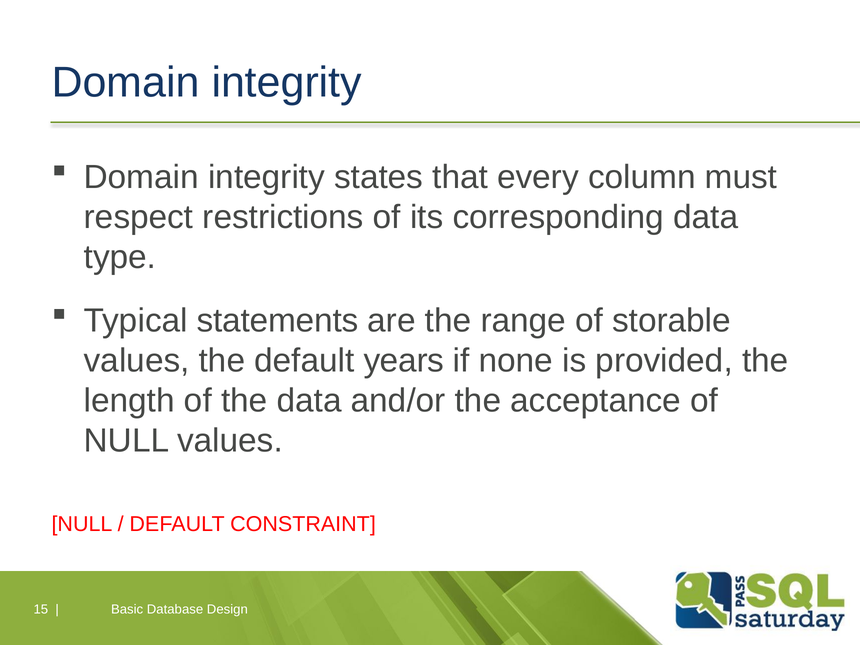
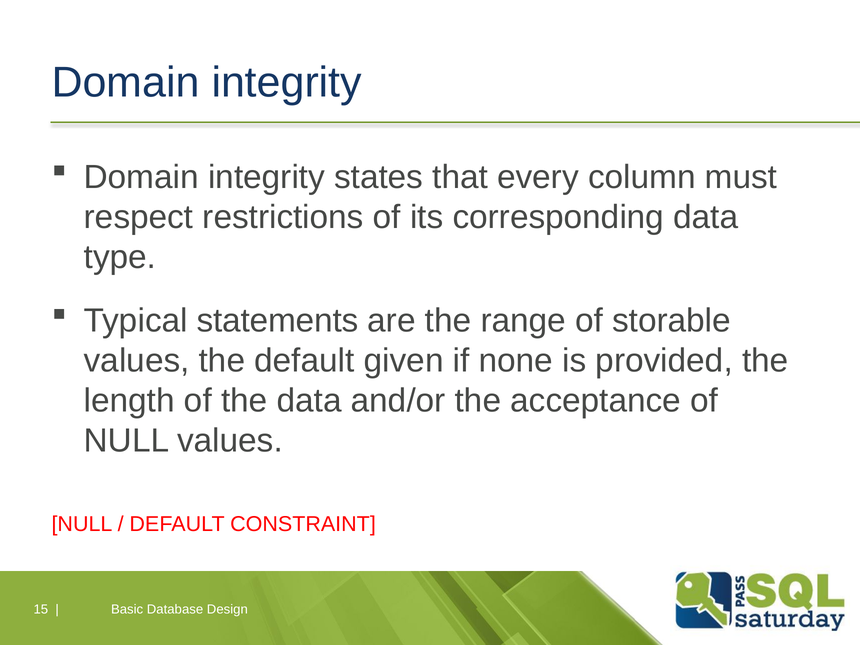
years: years -> given (404, 361)
